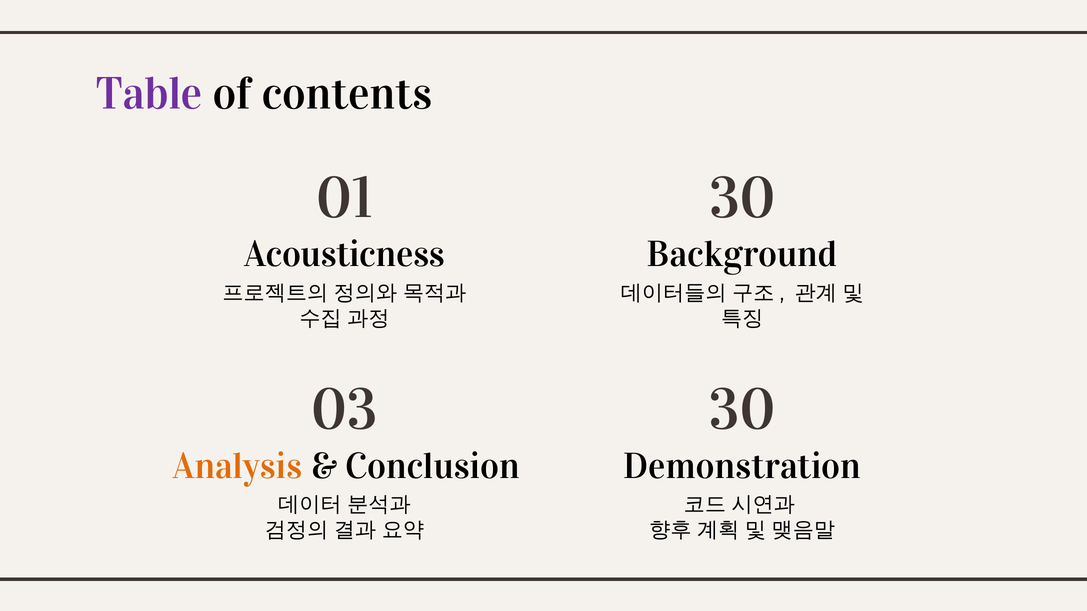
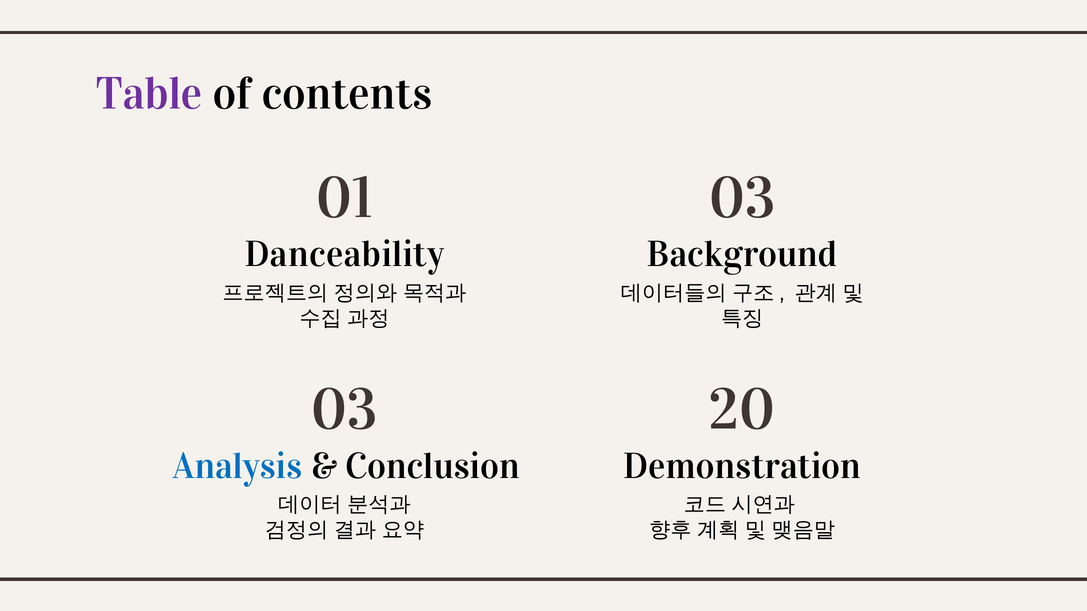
01 30: 30 -> 03 (742, 199)
Acousticness: Acousticness -> Danceability (344, 255)
03 30: 30 -> 20 (742, 410)
Analysis colour: orange -> blue (238, 466)
